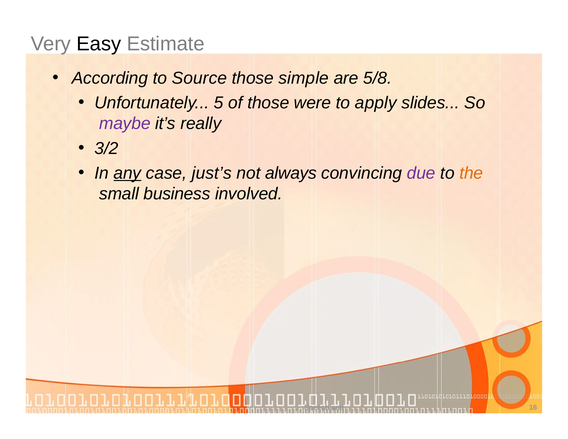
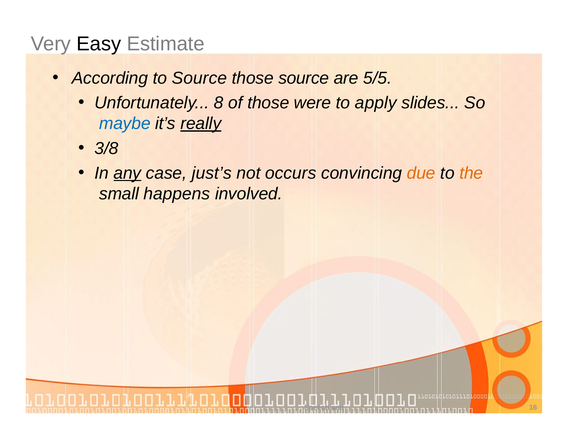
those simple: simple -> source (304, 78)
5/8: 5/8 -> 5/5 (378, 78)
5: 5 -> 8 (219, 103)
maybe colour: purple -> blue (125, 124)
really underline: none -> present (201, 124)
3/2: 3/2 -> 3/8 (106, 148)
always: always -> occurs (291, 173)
due colour: purple -> orange (421, 173)
business: business -> happens (177, 194)
